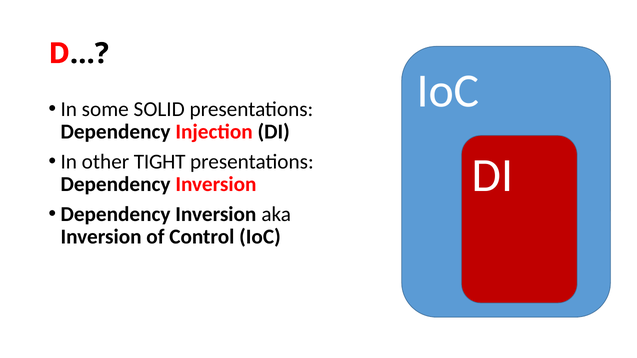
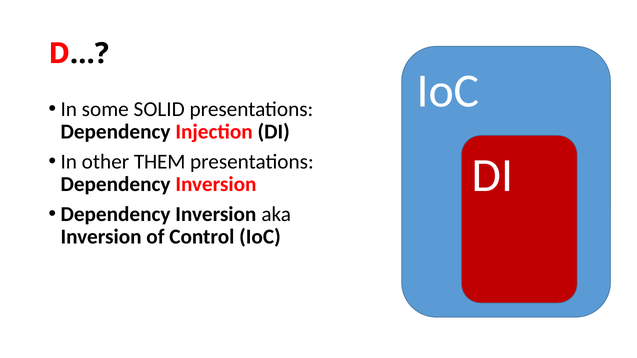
TIGHT: TIGHT -> THEM (160, 162)
